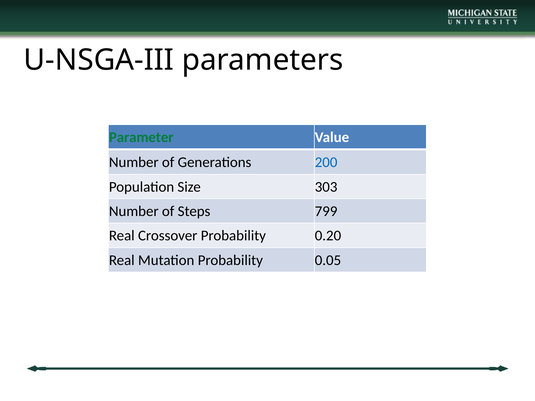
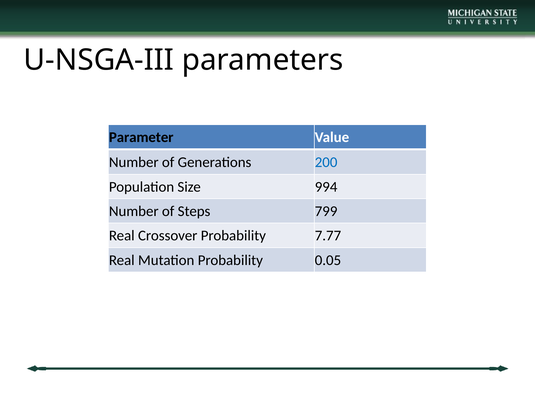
Parameter colour: green -> black (141, 137)
303: 303 -> 994 (326, 187)
0.20: 0.20 -> 7.77 (328, 236)
